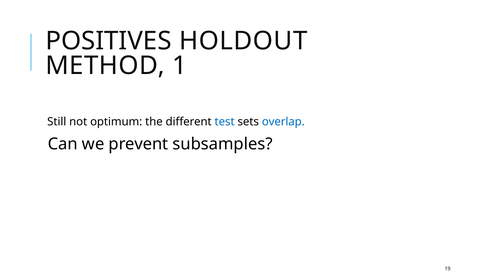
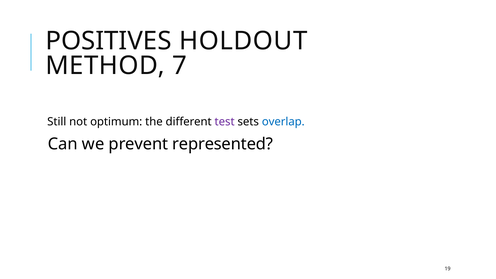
1: 1 -> 7 (180, 66)
test colour: blue -> purple (225, 122)
subsamples: subsamples -> represented (223, 144)
